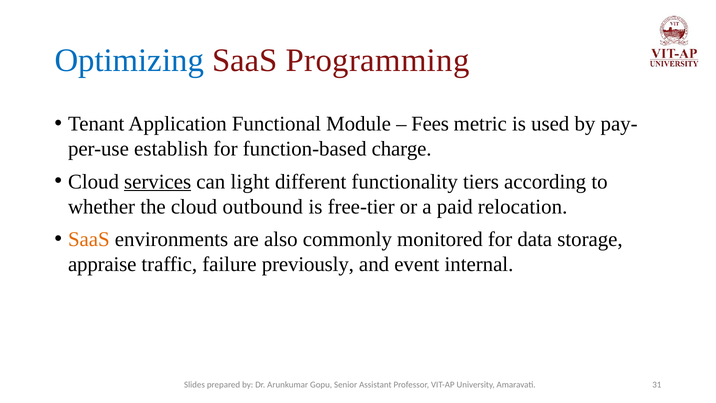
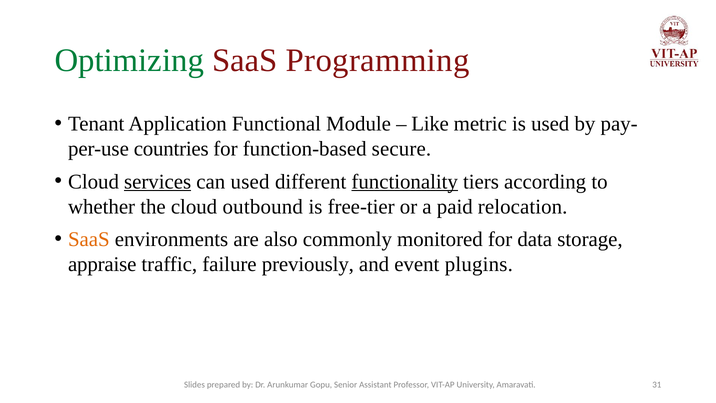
Optimizing colour: blue -> green (129, 60)
Fees: Fees -> Like (430, 124)
establish: establish -> countries (171, 149)
charge: charge -> secure (401, 149)
can light: light -> used (250, 181)
functionality underline: none -> present (405, 181)
internal: internal -> plugins (479, 264)
